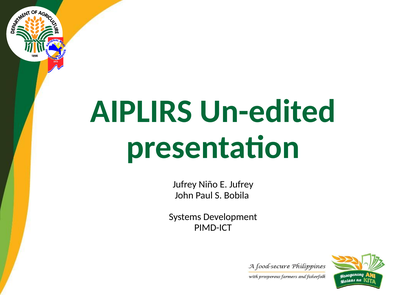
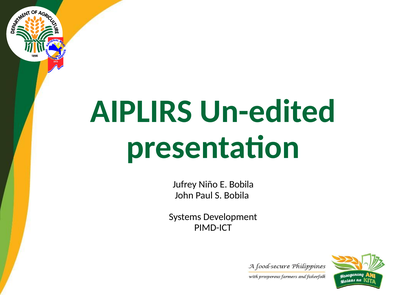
E Jufrey: Jufrey -> Bobila (241, 184)
